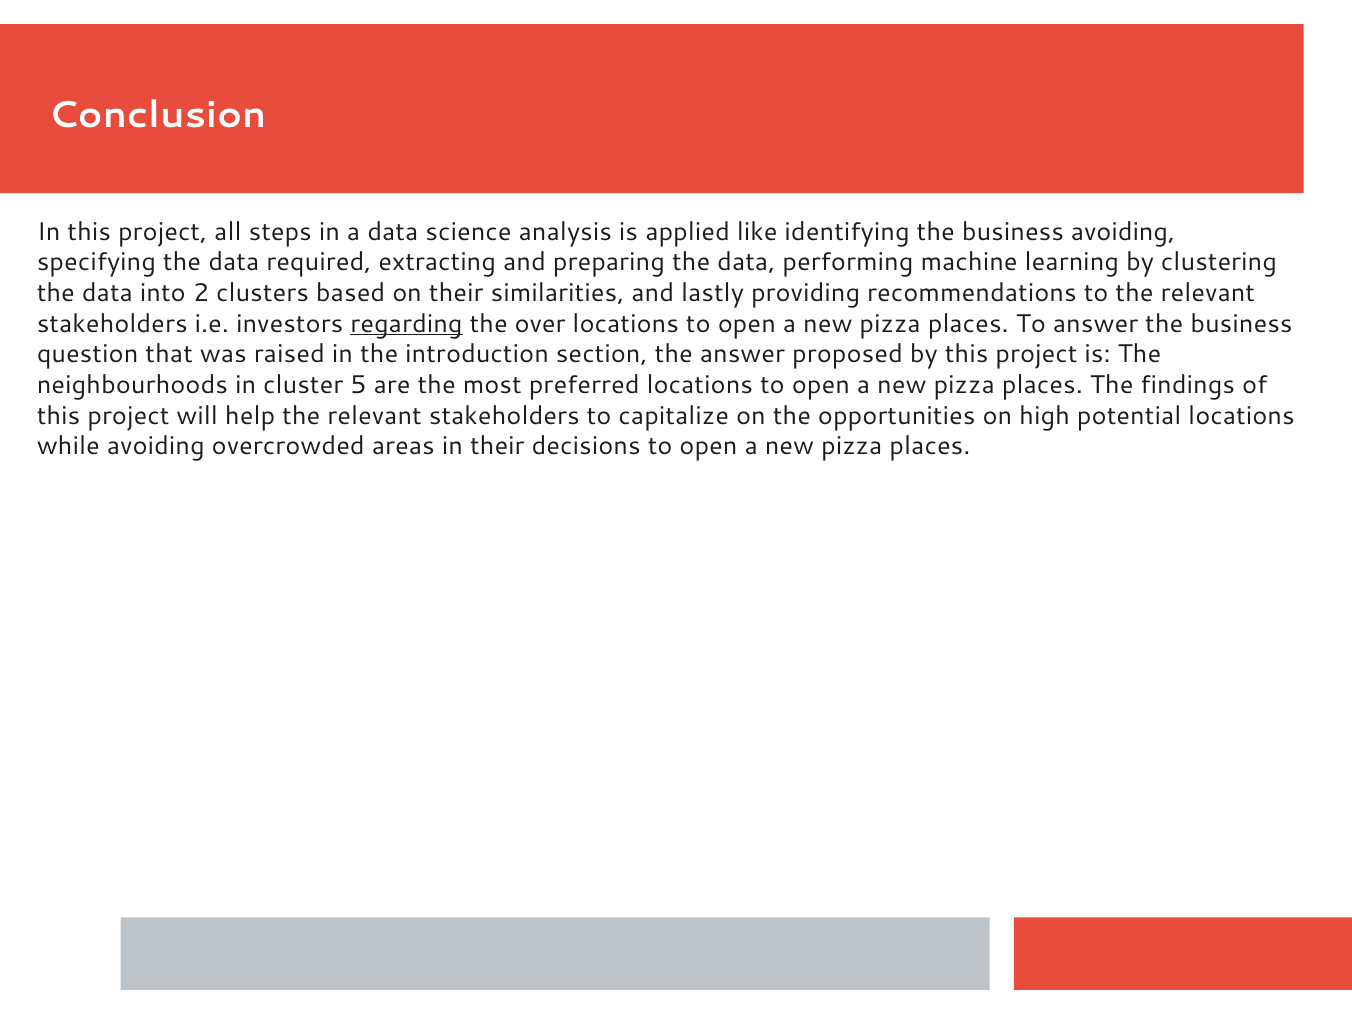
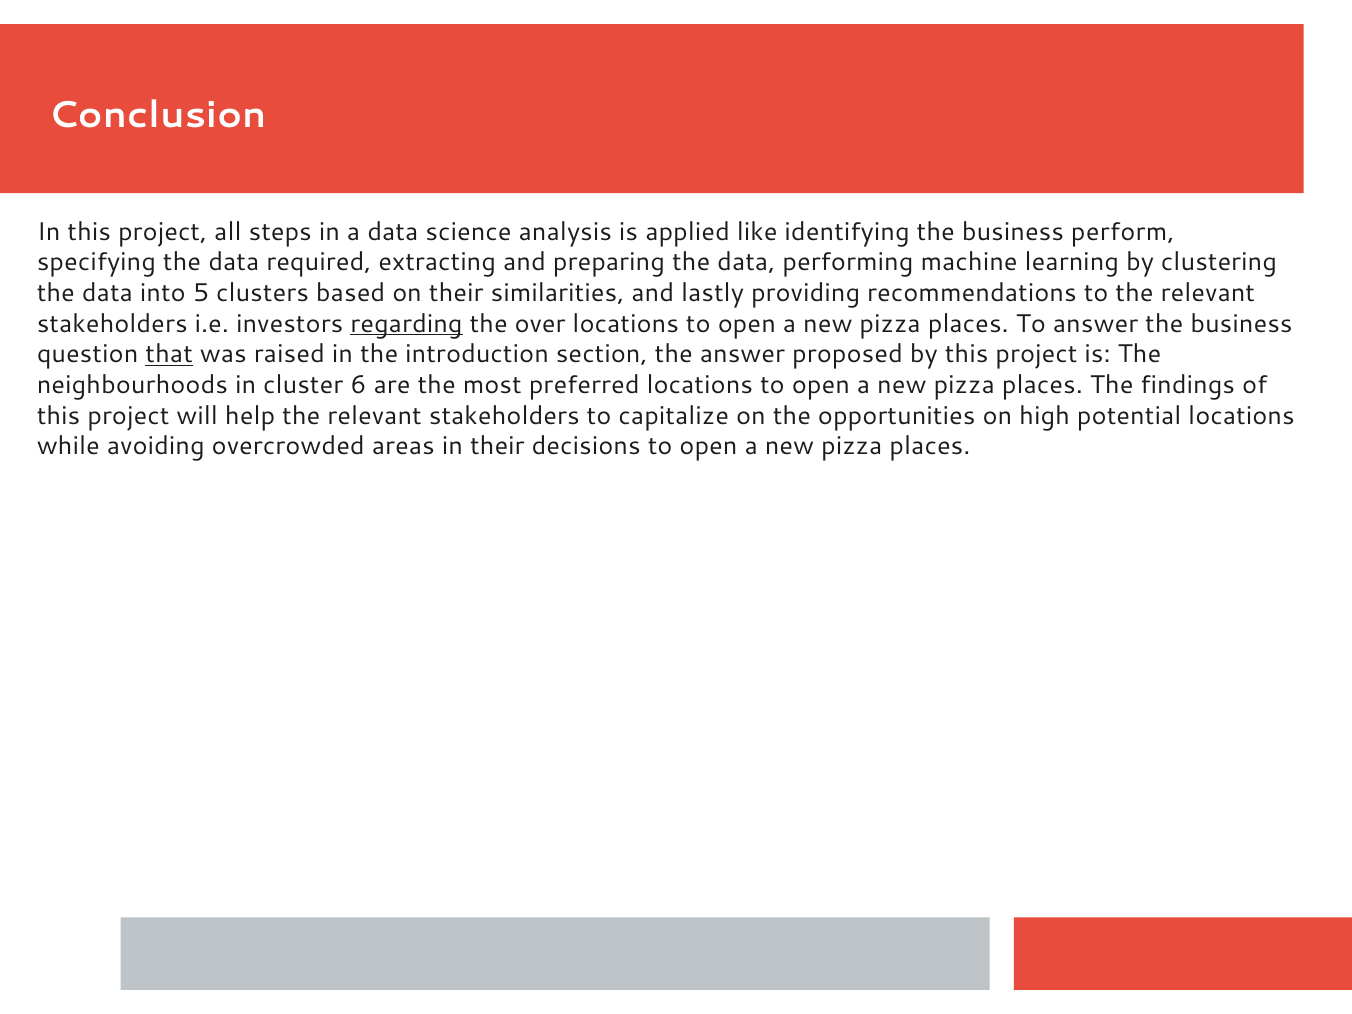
business avoiding: avoiding -> perform (1123, 232)
2: 2 -> 5 (201, 293)
that underline: none -> present (169, 354)
5: 5 -> 6 (358, 385)
